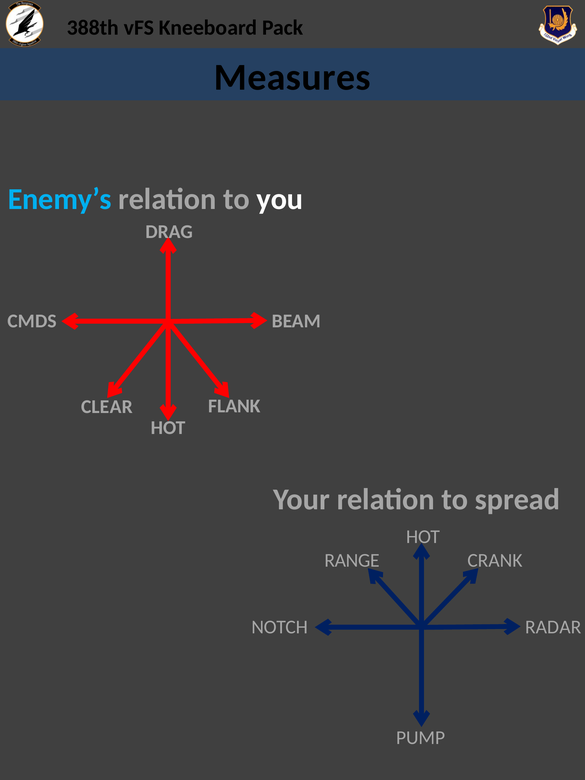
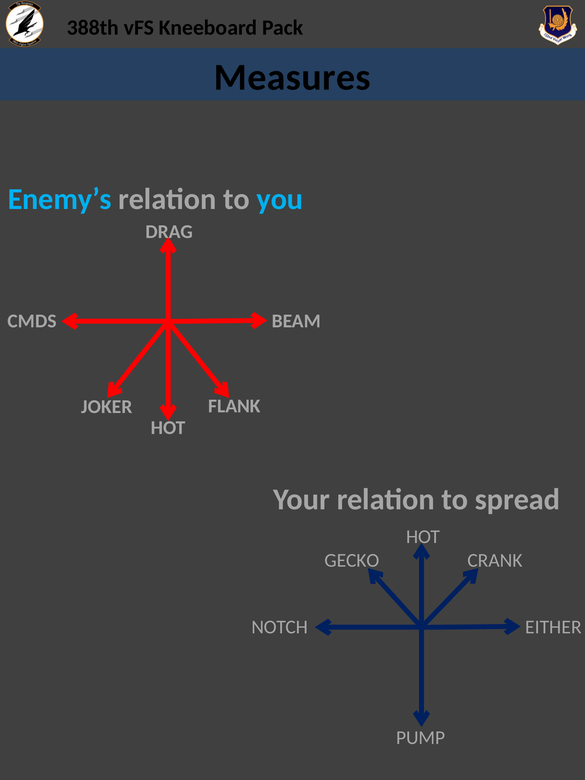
you colour: white -> light blue (280, 199)
CLEAR: CLEAR -> JOKER (107, 407)
RANGE: RANGE -> GECKO (352, 560)
RADAR: RADAR -> EITHER (553, 627)
